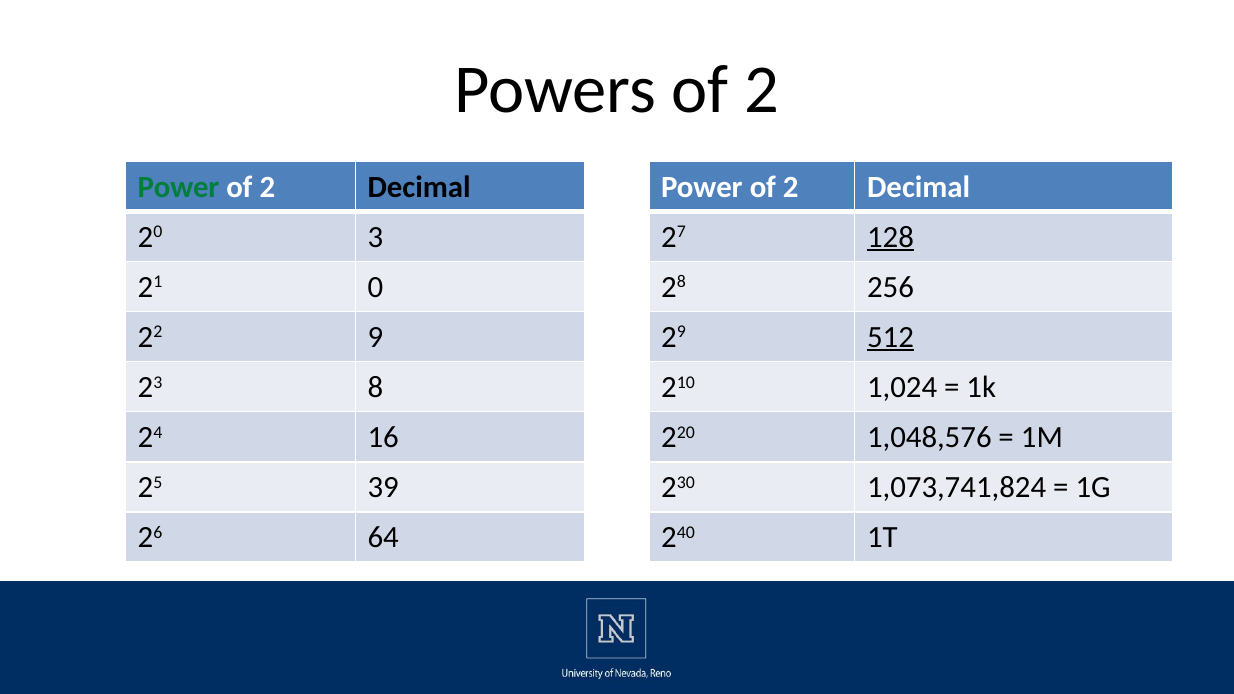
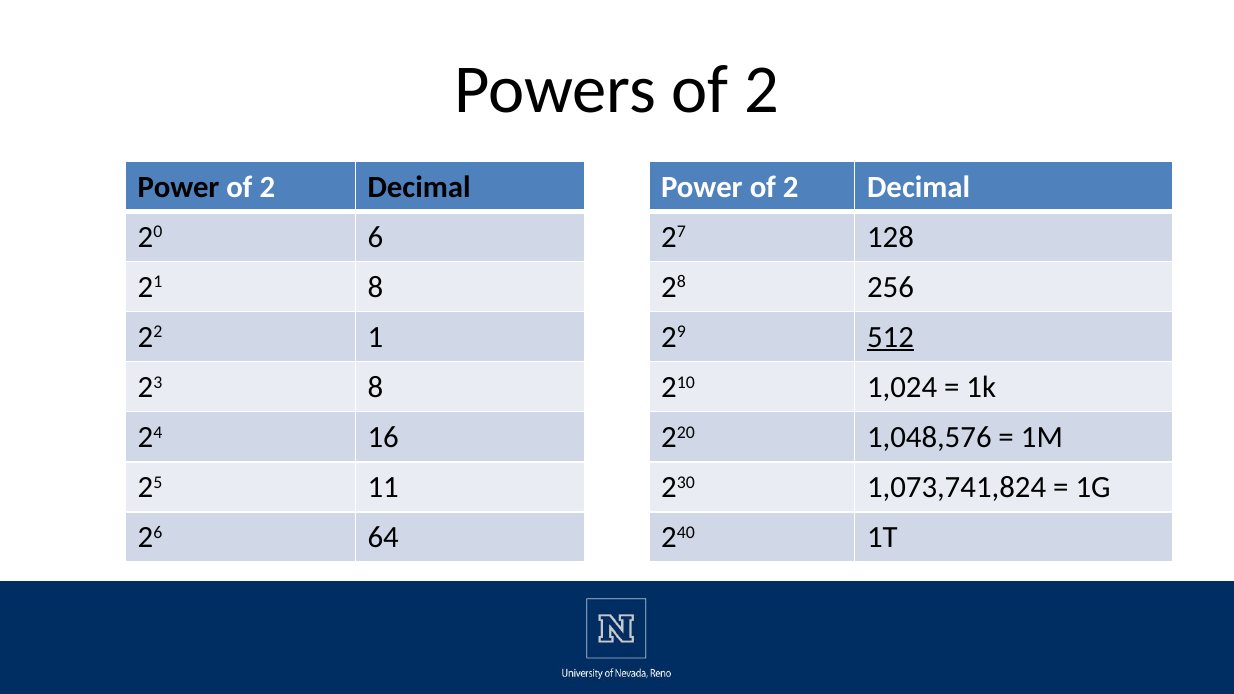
Power colour: green -> black (179, 187)
3: 3 -> 6 (375, 237)
128 underline: present -> none (891, 237)
21 0: 0 -> 8 (375, 287)
9: 9 -> 1 (375, 337)
39: 39 -> 11 (383, 487)
